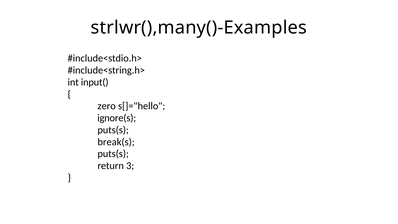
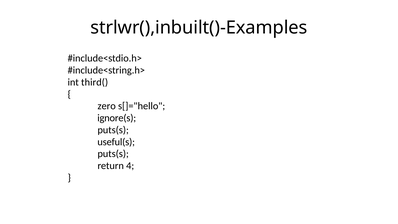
strlwr(),many()-Examples: strlwr(),many()-Examples -> strlwr(),inbuilt()-Examples (199, 28)
input(: input( -> third( (95, 82)
break(s: break(s -> useful(s (116, 142)
3: 3 -> 4 (130, 166)
